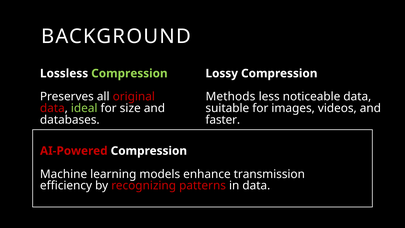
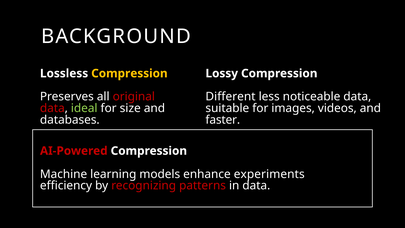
Compression colour: light green -> yellow (129, 73)
Methods: Methods -> Different (231, 97)
transmission: transmission -> experiments (269, 174)
